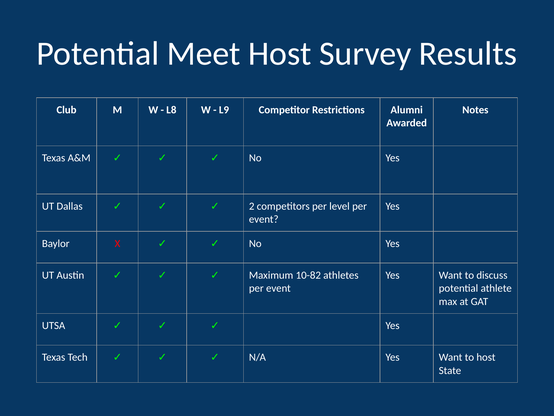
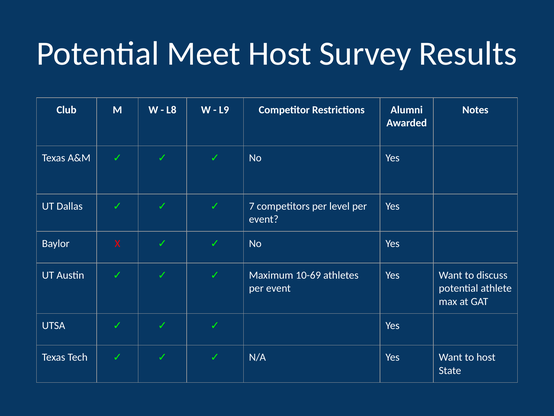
2: 2 -> 7 (252, 206)
10-82: 10-82 -> 10-69 (308, 275)
